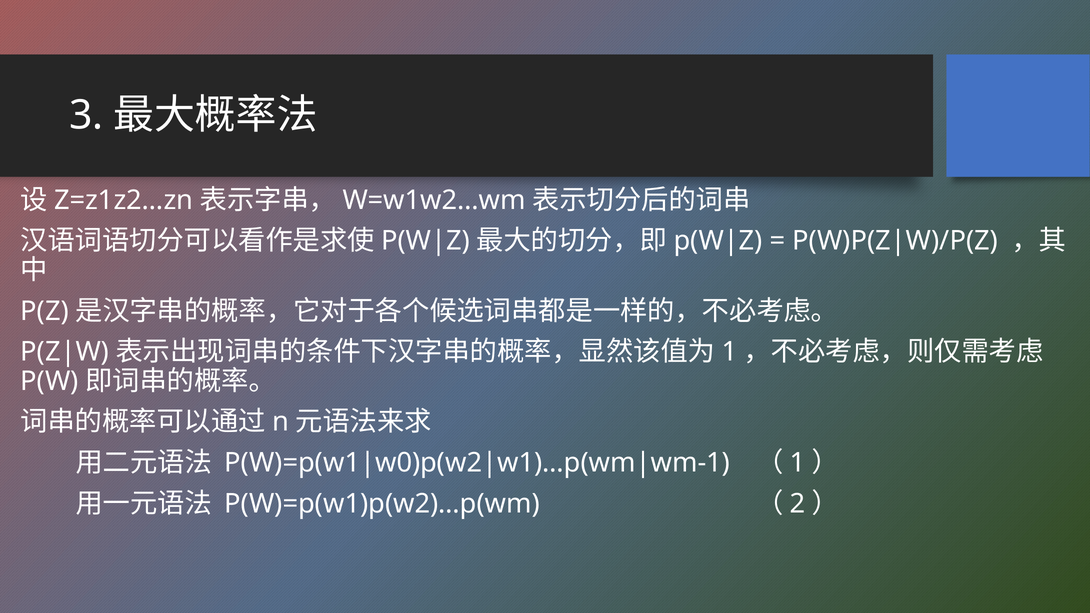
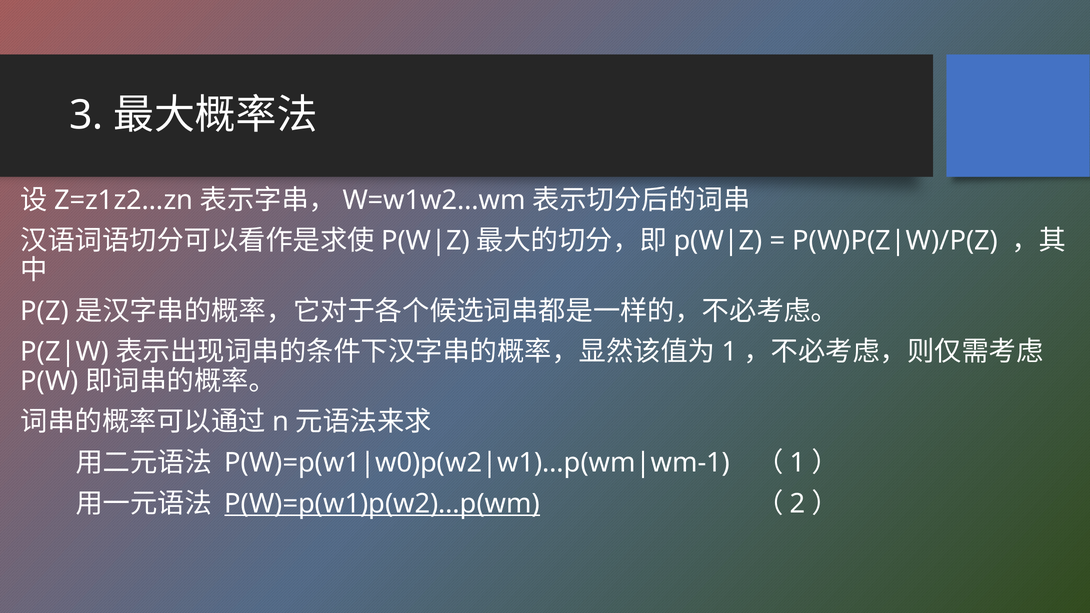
P(W)=p(w1)p(w2)…p(wm underline: none -> present (382, 504)
